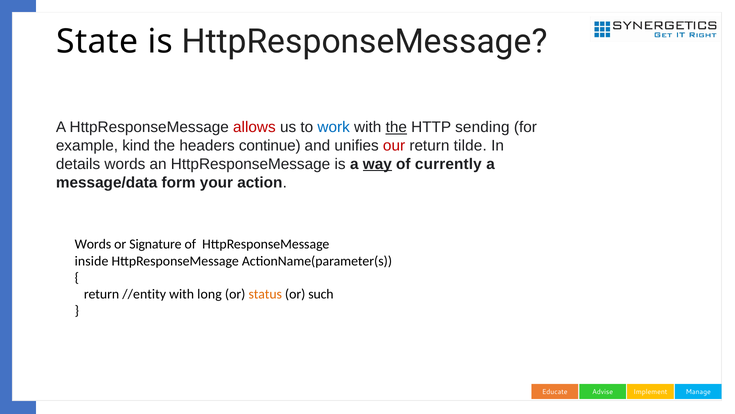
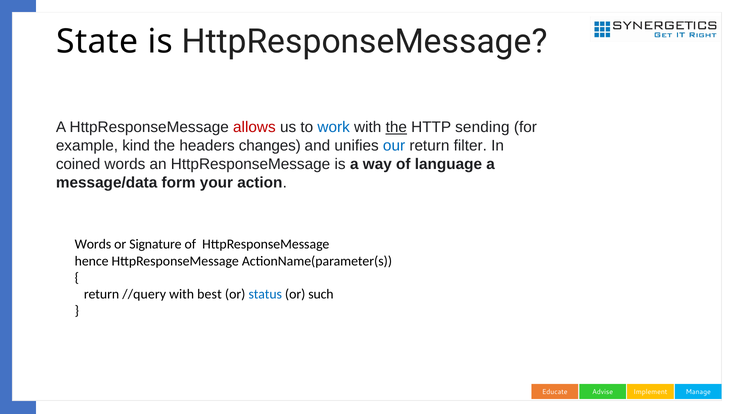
continue: continue -> changes (270, 145)
our colour: red -> blue (394, 145)
tilde: tilde -> filter (470, 145)
details: details -> coined (78, 164)
way underline: present -> none (377, 164)
currently: currently -> language (448, 164)
inside: inside -> hence (92, 261)
//entity: //entity -> //query (144, 294)
long: long -> best (209, 294)
status colour: orange -> blue (265, 294)
